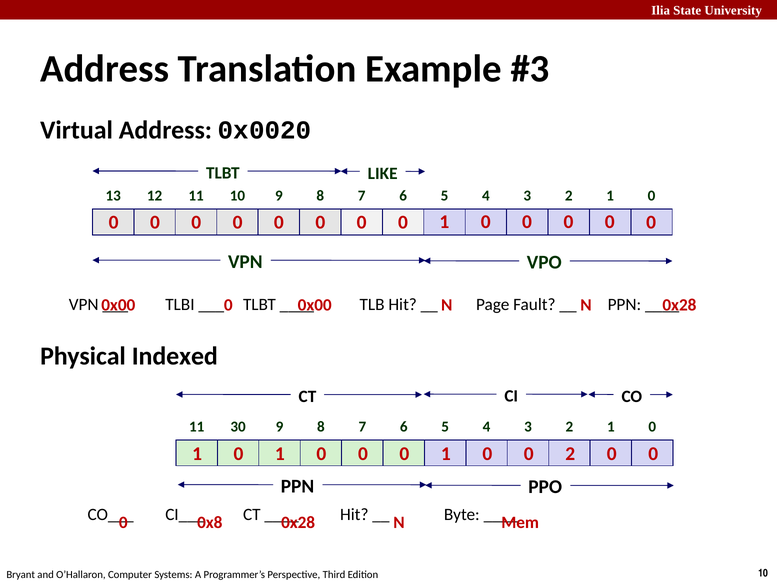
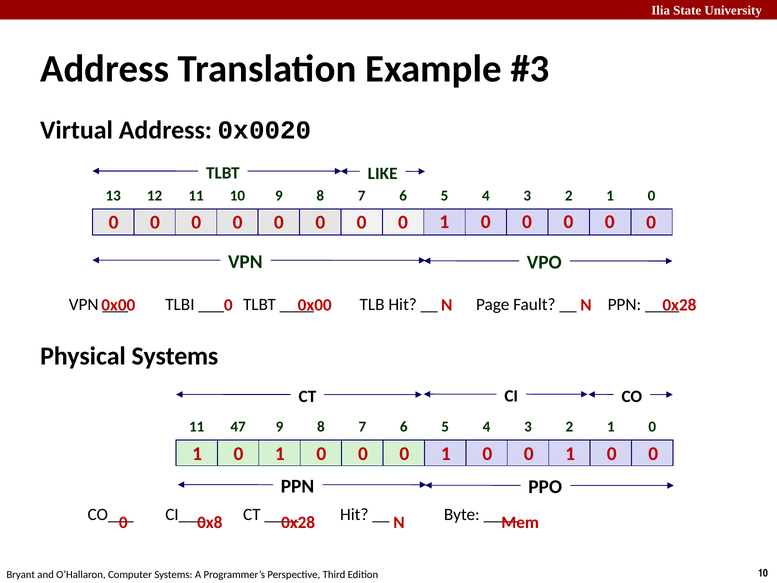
Physical Indexed: Indexed -> Systems (175, 356)
30: 30 -> 47 (238, 427)
2: 2 -> 1 (570, 454)
